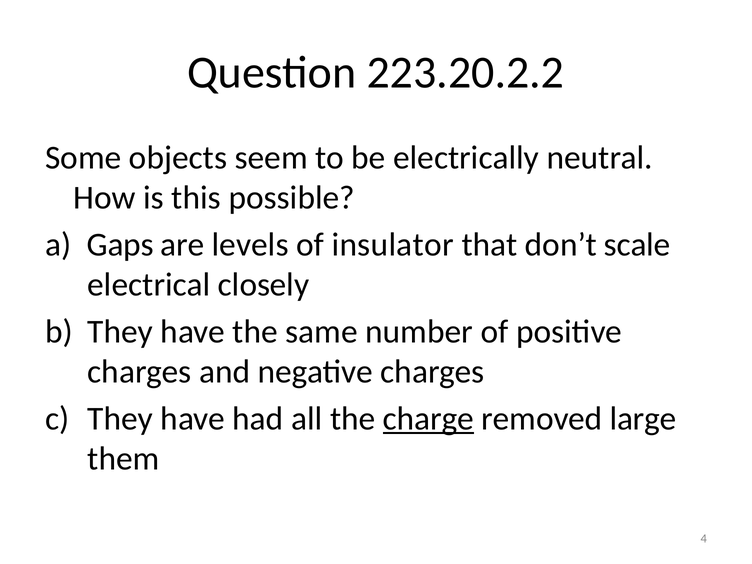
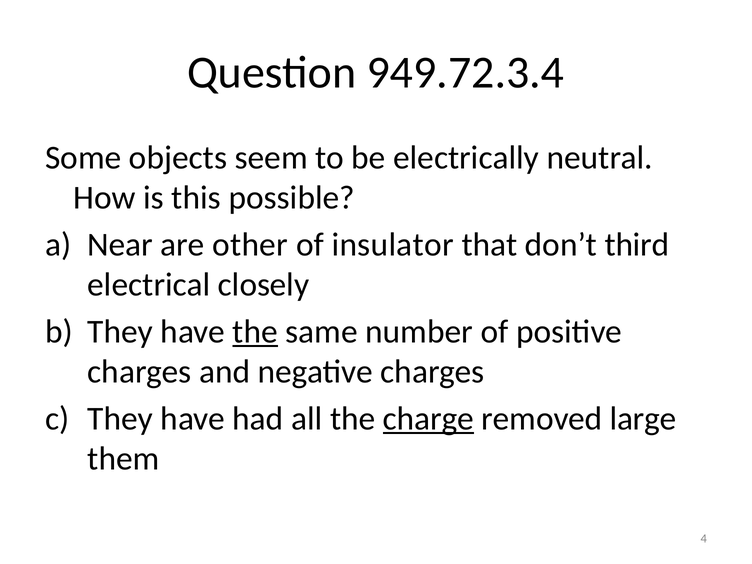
223.20.2.2: 223.20.2.2 -> 949.72.3.4 (465, 73)
Gaps: Gaps -> Near (120, 245)
levels: levels -> other (250, 245)
scale: scale -> third (637, 245)
the underline: none -> present (255, 332)
